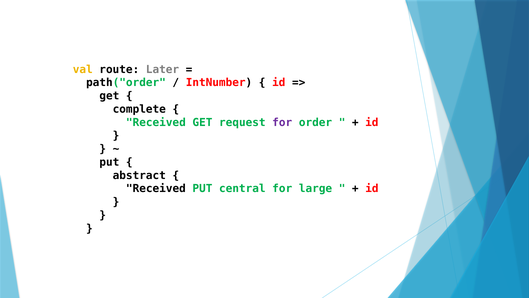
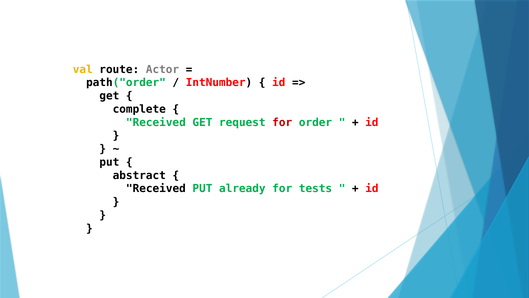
Later: Later -> Actor (162, 69)
for colour: purple -> red (282, 122)
central: central -> already (242, 188)
large: large -> tests (316, 188)
